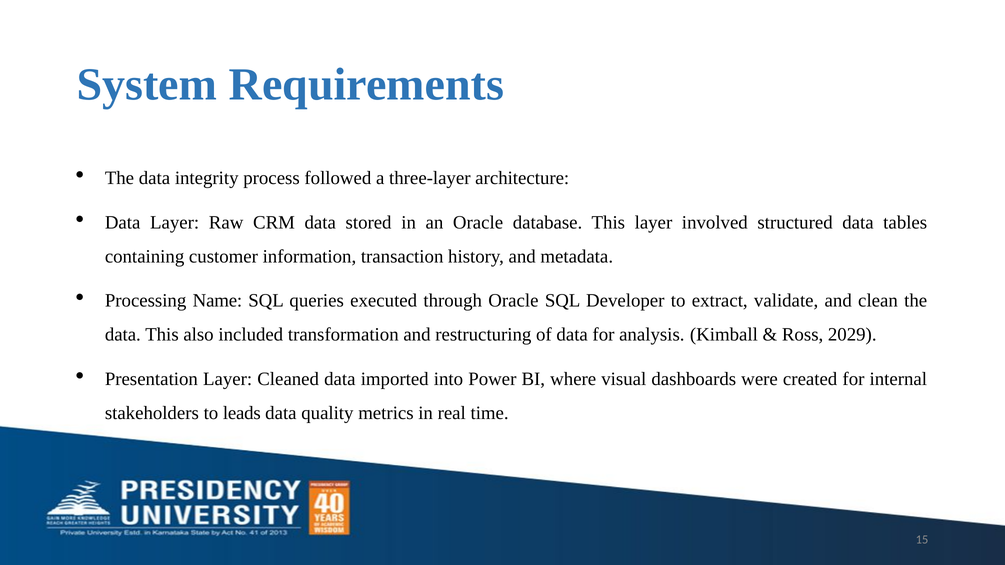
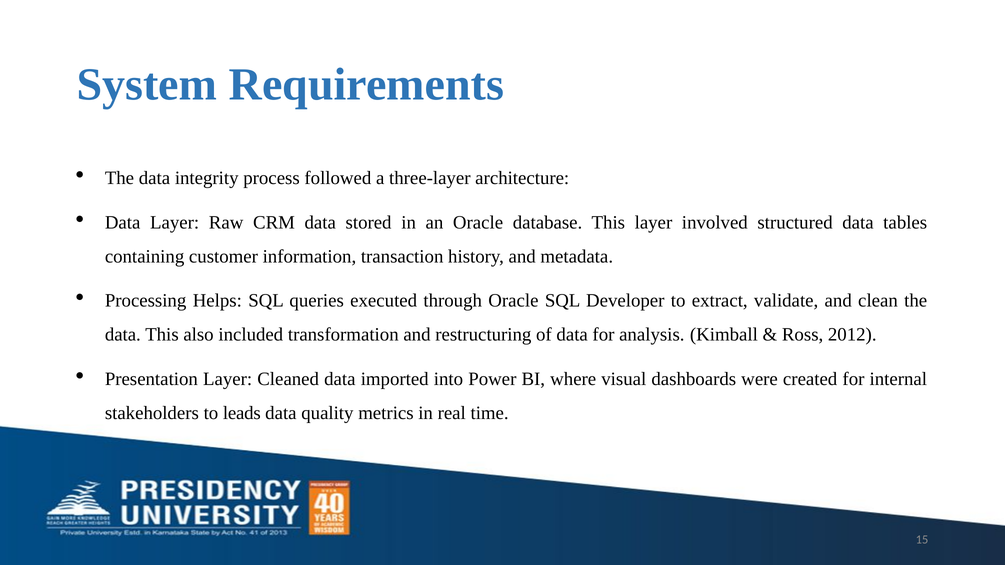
Name: Name -> Helps (217, 301)
2029: 2029 -> 2012 (852, 335)
